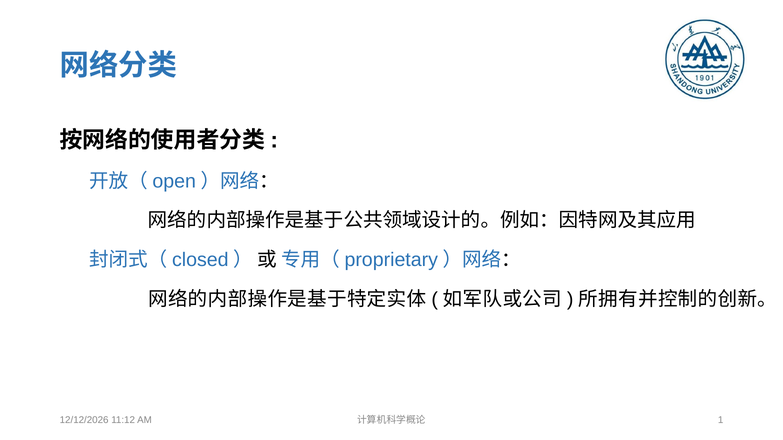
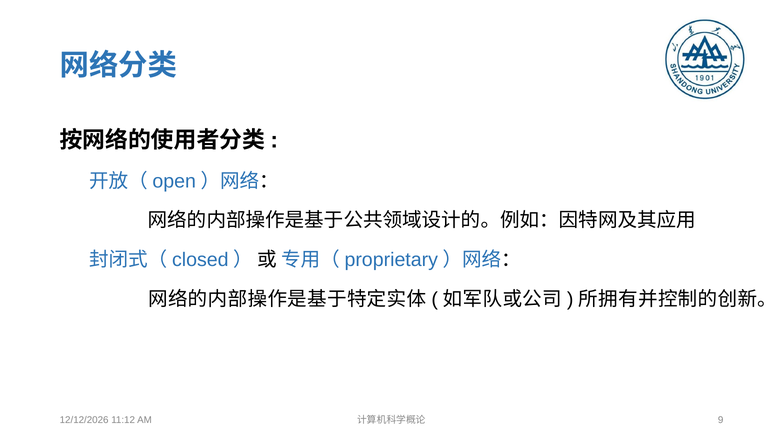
1: 1 -> 9 (721, 421)
